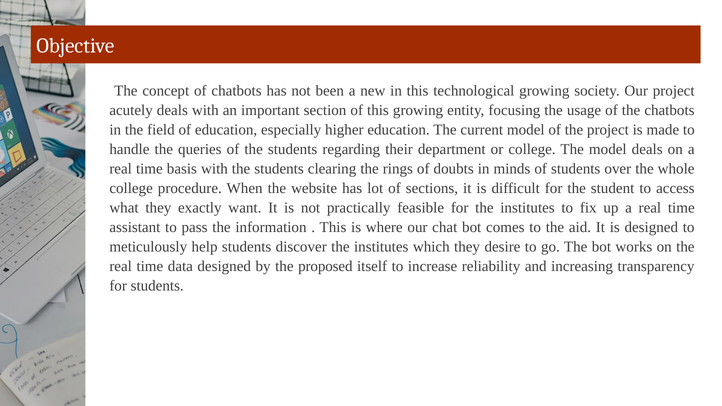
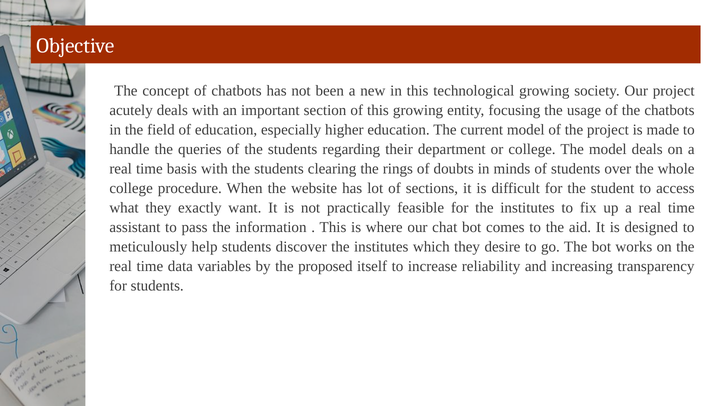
data designed: designed -> variables (224, 266)
